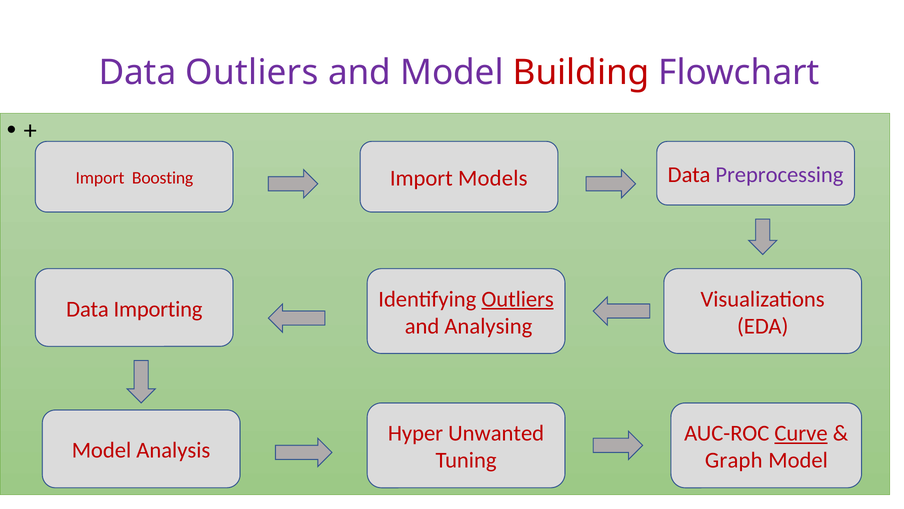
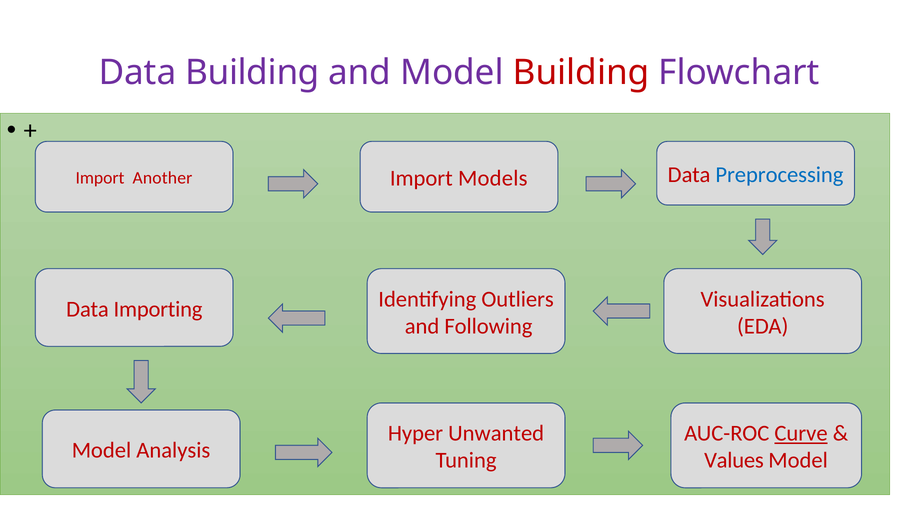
Data Outliers: Outliers -> Building (252, 73)
Boosting: Boosting -> Another (162, 178)
Preprocessing colour: purple -> blue (779, 175)
Outliers underline: present -> none (518, 299)
Analysing: Analysing -> Following (488, 326)
Graph: Graph -> Values (734, 460)
